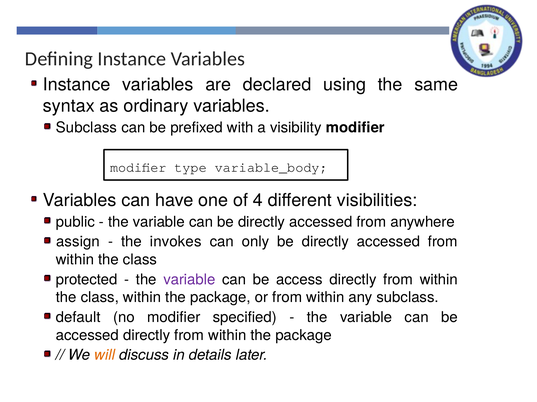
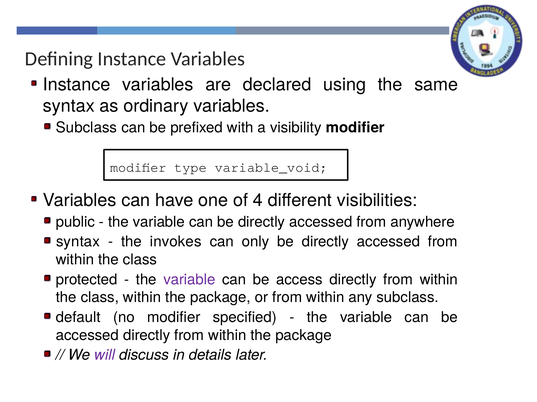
variable_body: variable_body -> variable_void (271, 168)
assign: assign -> syntax (78, 242)
will colour: orange -> purple (105, 356)
